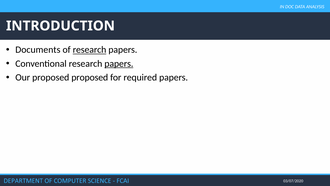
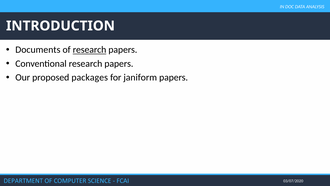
papers underline: present -> none (119, 64)
proposed proposed: proposed -> packages (90, 77)
required: required -> janiform (140, 77)
